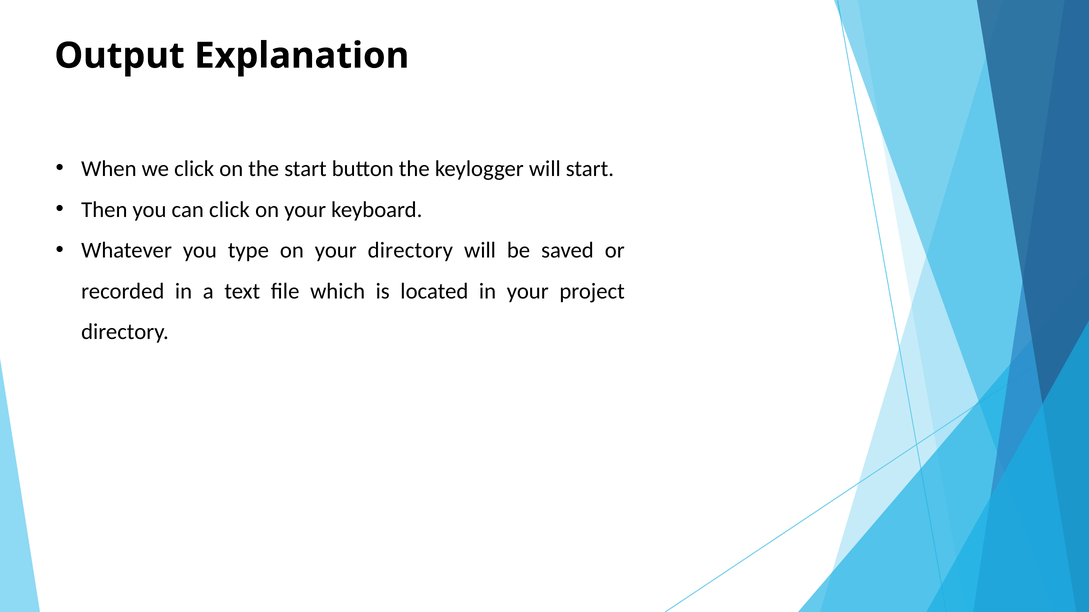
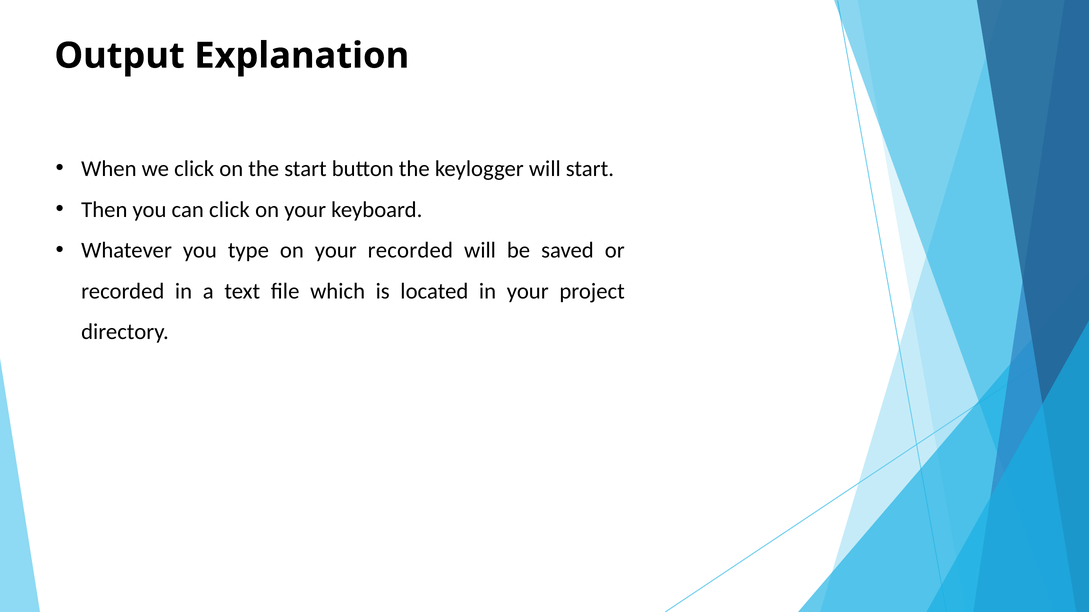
your directory: directory -> recorded (410, 251)
